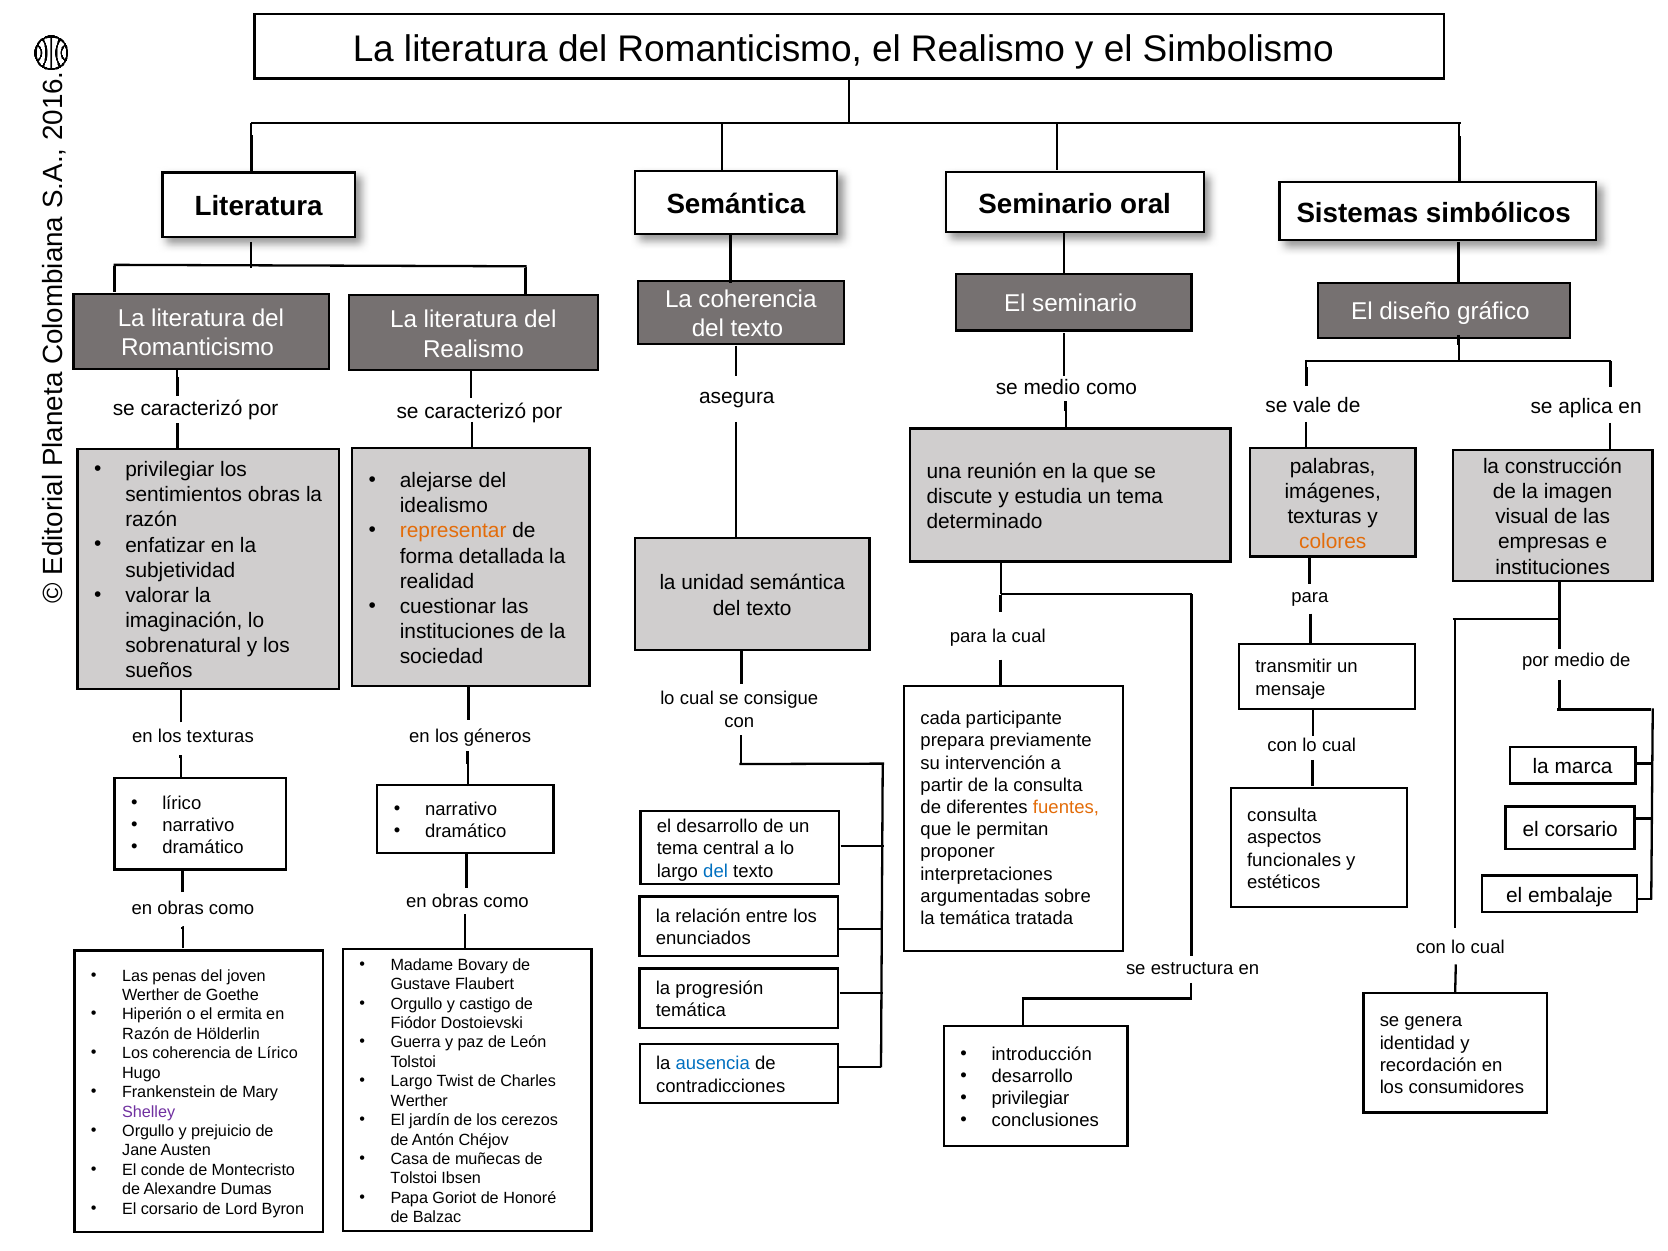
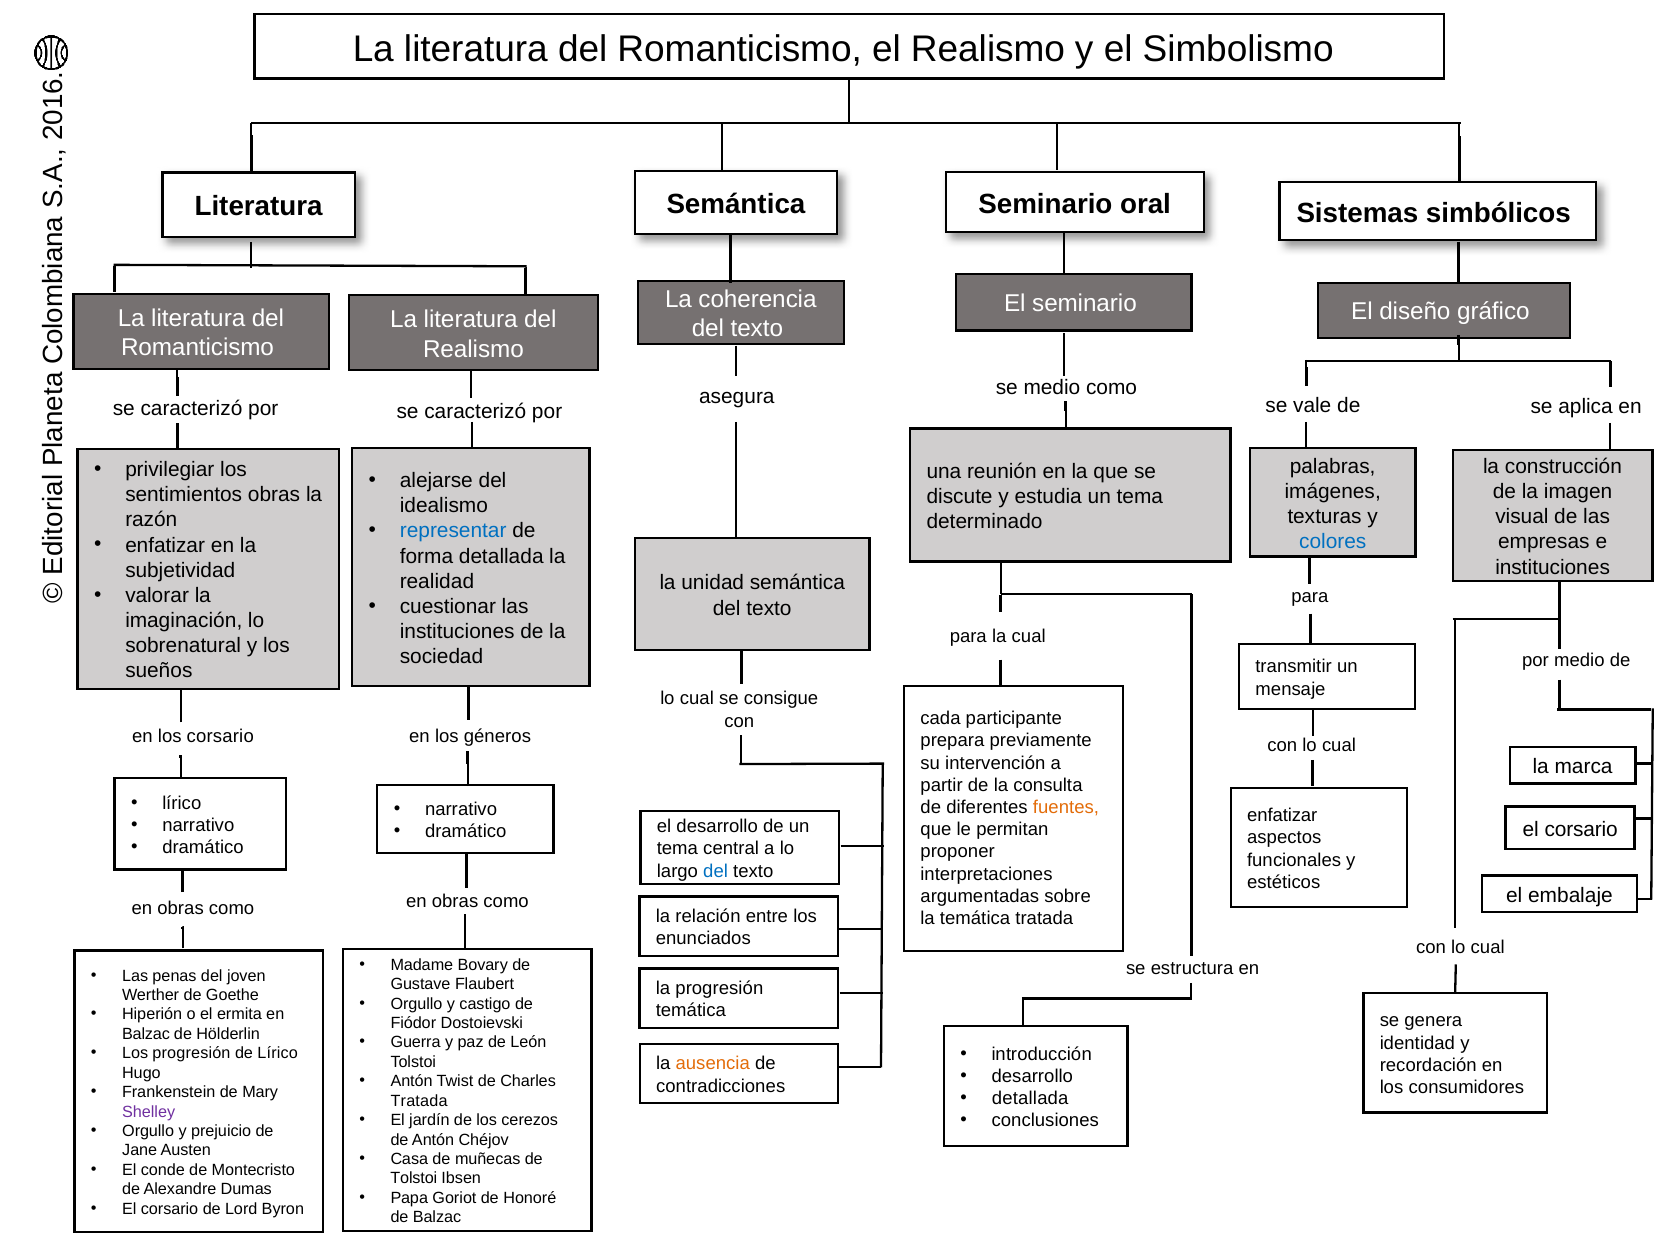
representar colour: orange -> blue (453, 531)
colores colour: orange -> blue (1333, 542)
los texturas: texturas -> corsario (220, 737)
consulta: consulta -> enfatizar (1282, 816)
Razón: Razón -> Balzac (146, 1034)
Los coherencia: coherencia -> progresión (191, 1053)
ausencia colour: blue -> orange (713, 1064)
Largo: Largo -> Antón (412, 1081)
privilegiar: privilegiar -> detallada (1030, 1099)
Werther: Werther -> Tratada (419, 1101)
